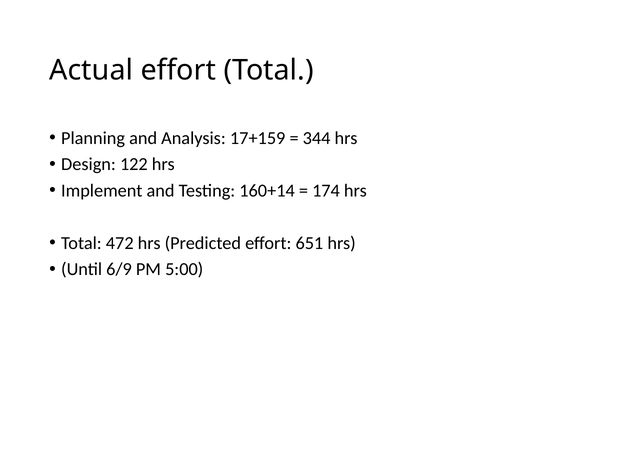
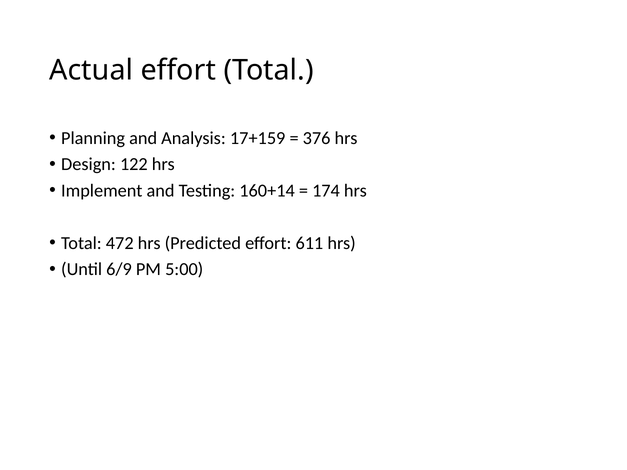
344: 344 -> 376 (317, 138)
651: 651 -> 611 (309, 243)
